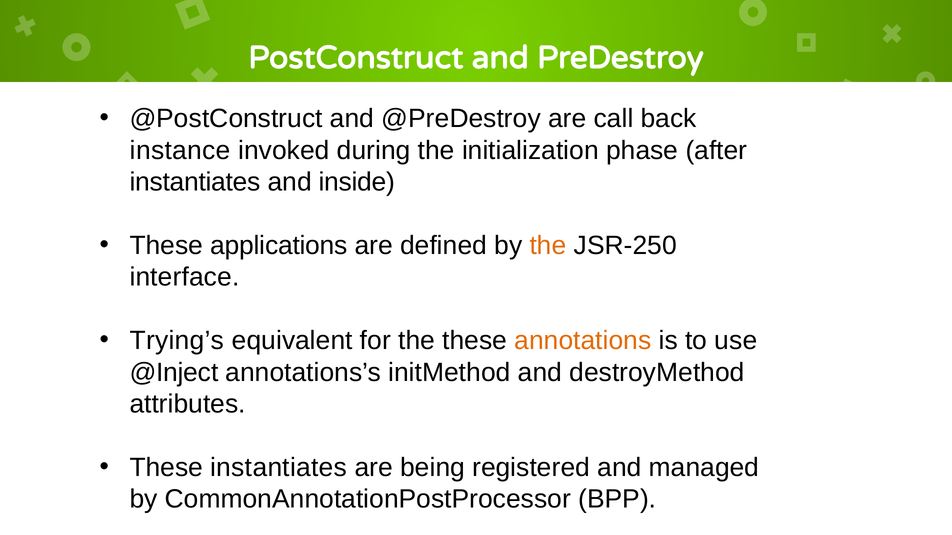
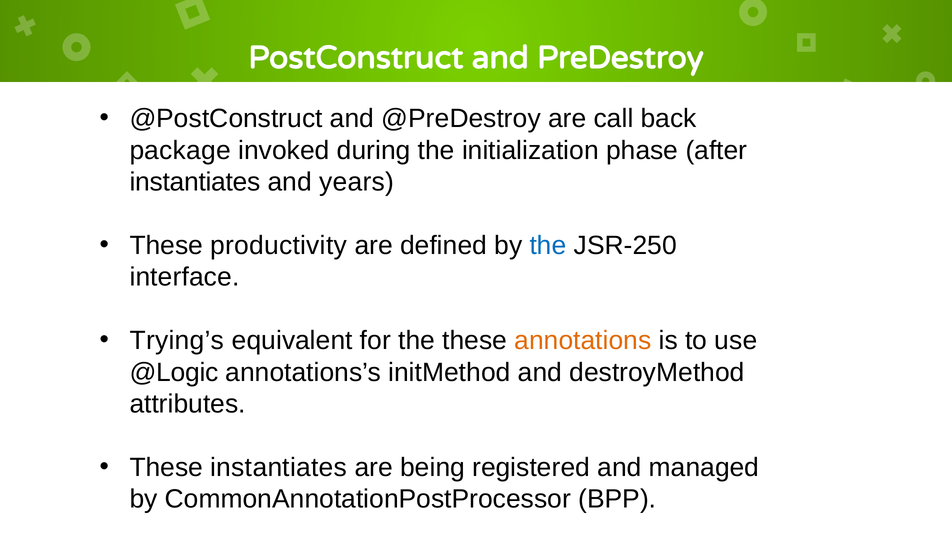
instance: instance -> package (180, 150)
inside: inside -> years (357, 182)
applications: applications -> productivity (279, 246)
the colour: orange -> blue (548, 246)
@Inject: @Inject -> @Logic (174, 373)
